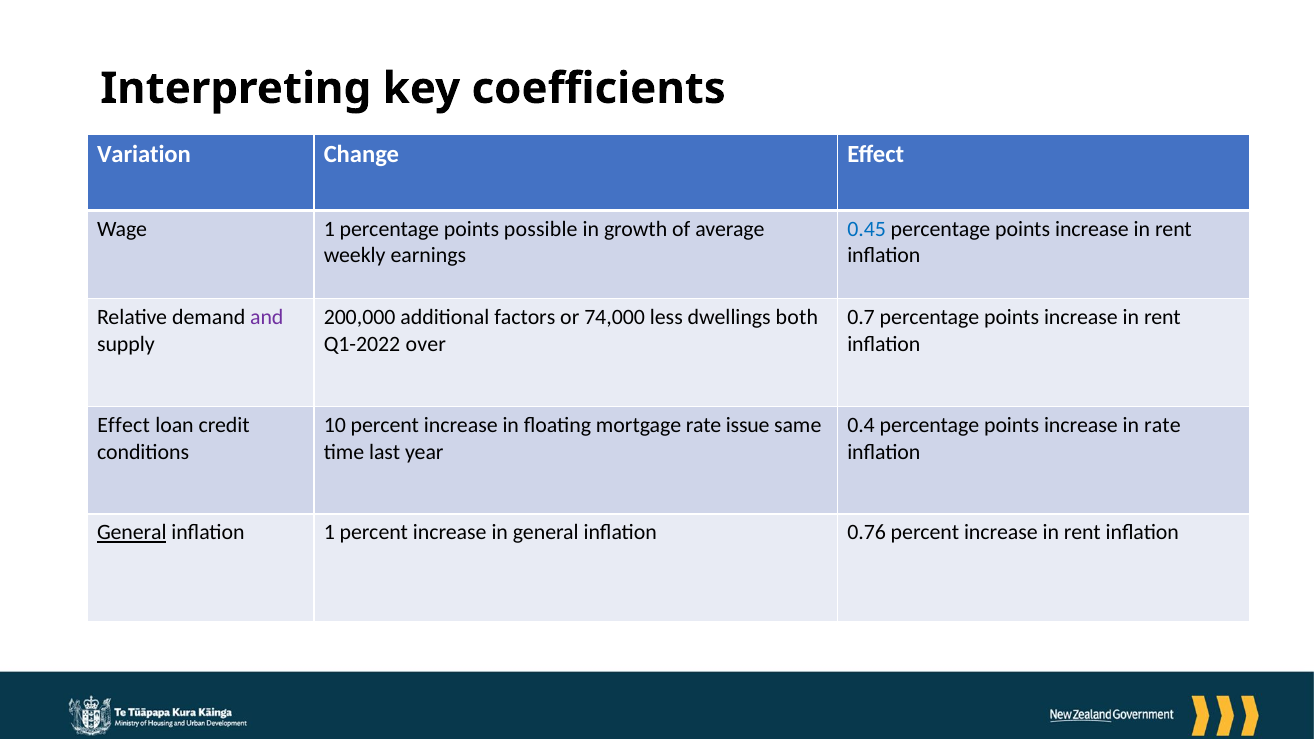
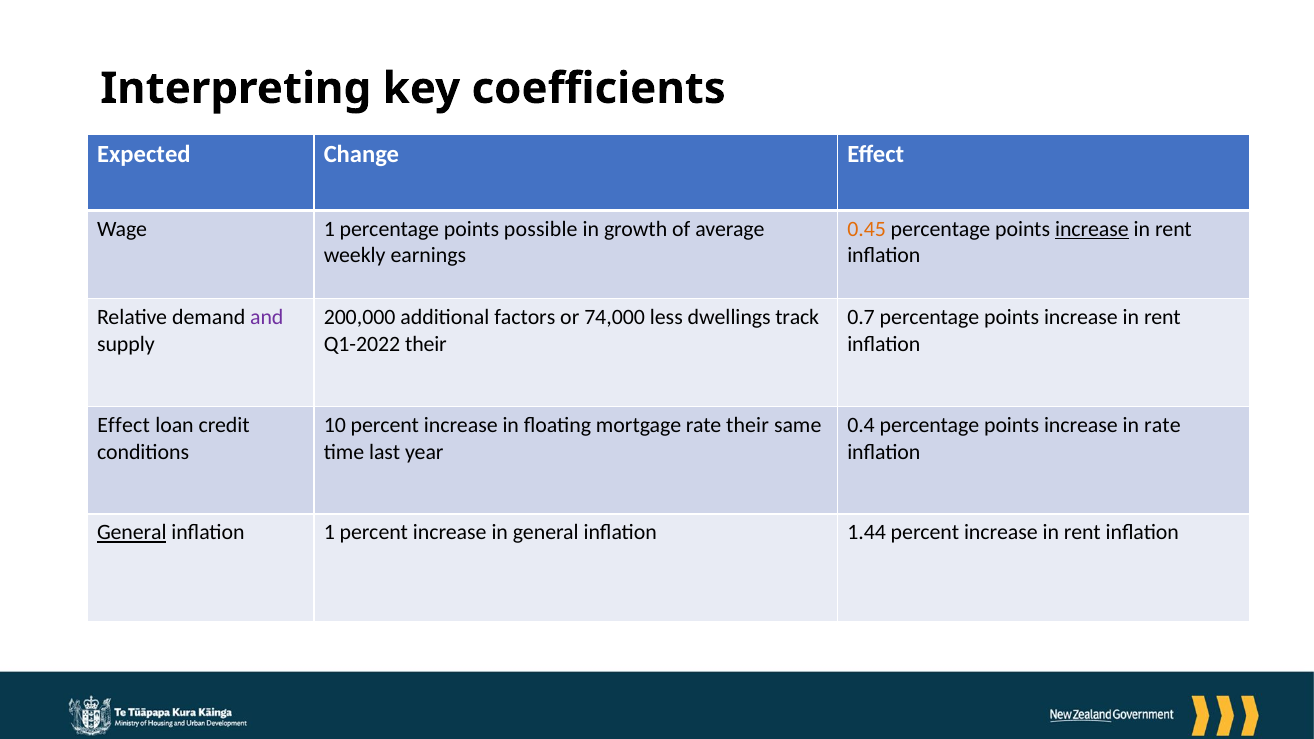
Variation: Variation -> Expected (144, 155)
0.45 colour: blue -> orange (867, 229)
increase underline: none -> present (1092, 229)
both: both -> track (797, 318)
Q1-2022 over: over -> their (426, 344)
rate issue: issue -> their (748, 425)
0.76: 0.76 -> 1.44 (867, 533)
